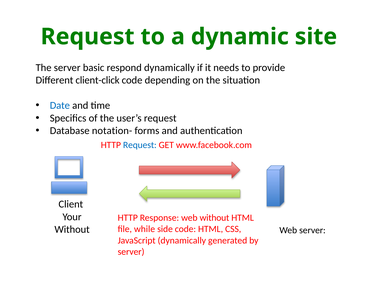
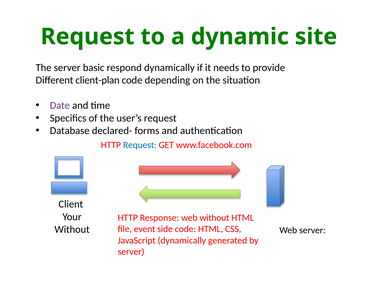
client-click: client-click -> client-plan (98, 80)
Date colour: blue -> purple (60, 105)
notation-: notation- -> declared- (112, 131)
while: while -> event (145, 229)
